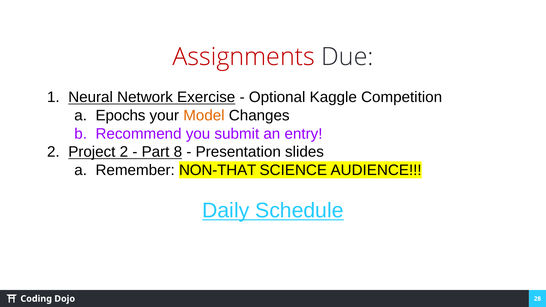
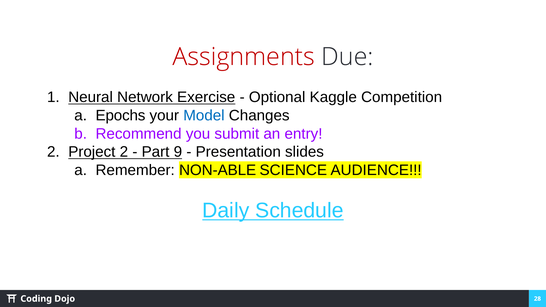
Model colour: orange -> blue (204, 116)
8: 8 -> 9 (178, 152)
NON-THAT: NON-THAT -> NON-ABLE (218, 170)
